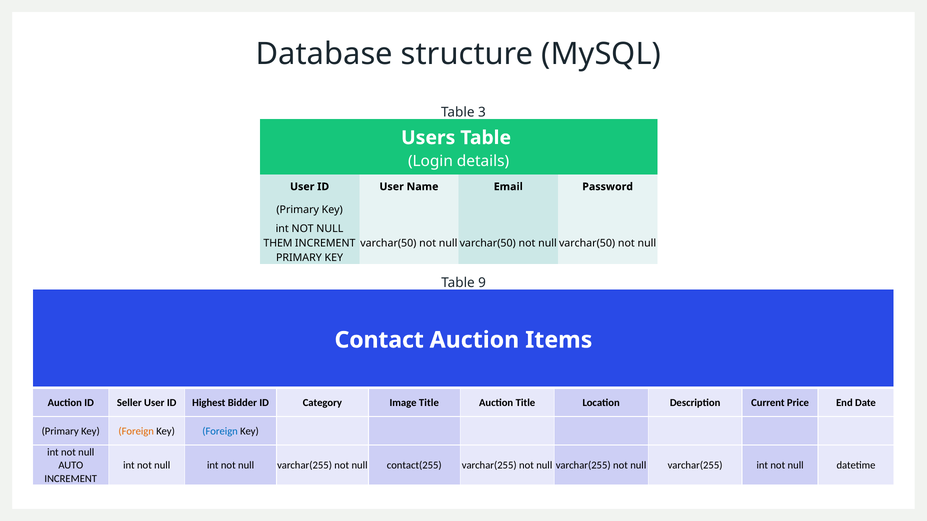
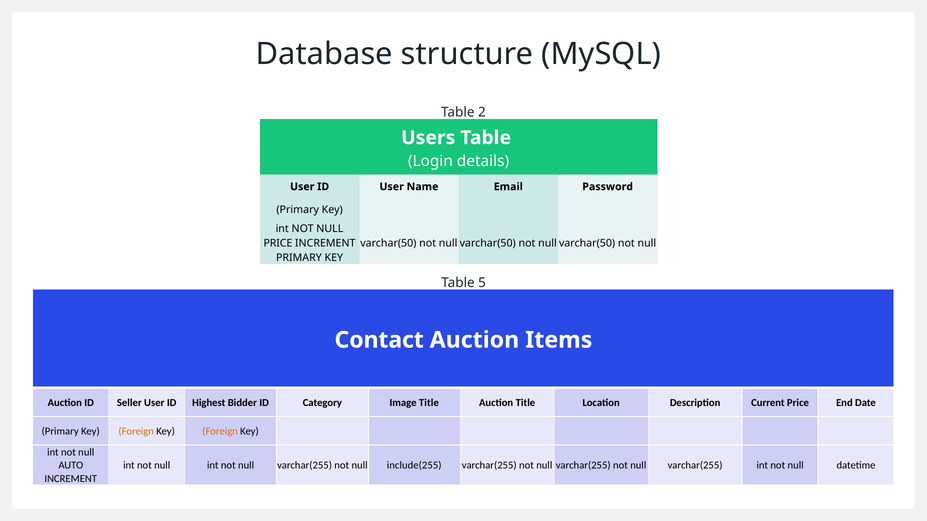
3: 3 -> 2 (482, 112)
THEM: THEM -> PRICE (278, 243)
9: 9 -> 5 (482, 283)
Foreign colour: blue -> orange (220, 432)
contact(255: contact(255 -> include(255 (414, 466)
